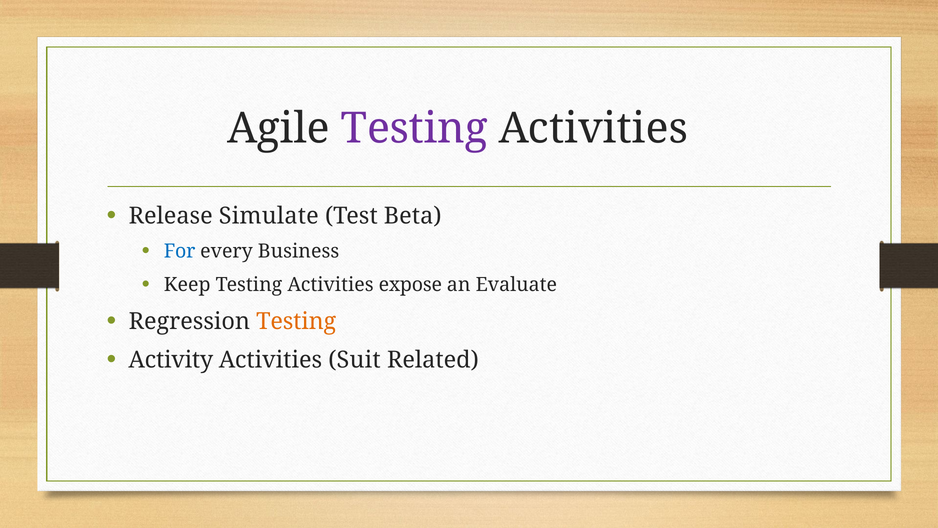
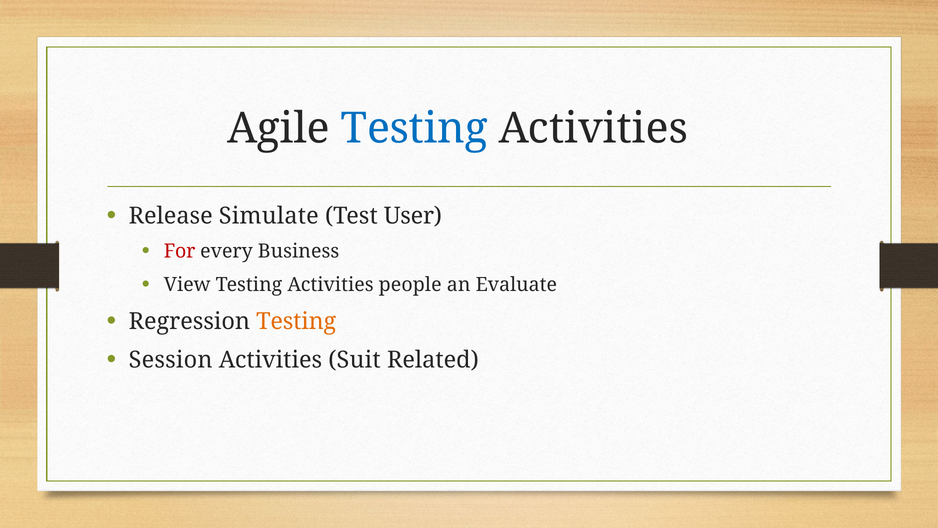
Testing colour: purple -> blue (414, 129)
Beta: Beta -> User (413, 216)
For colour: blue -> red (180, 251)
Keep: Keep -> View (187, 285)
expose: expose -> people (410, 285)
Activity: Activity -> Session (171, 360)
